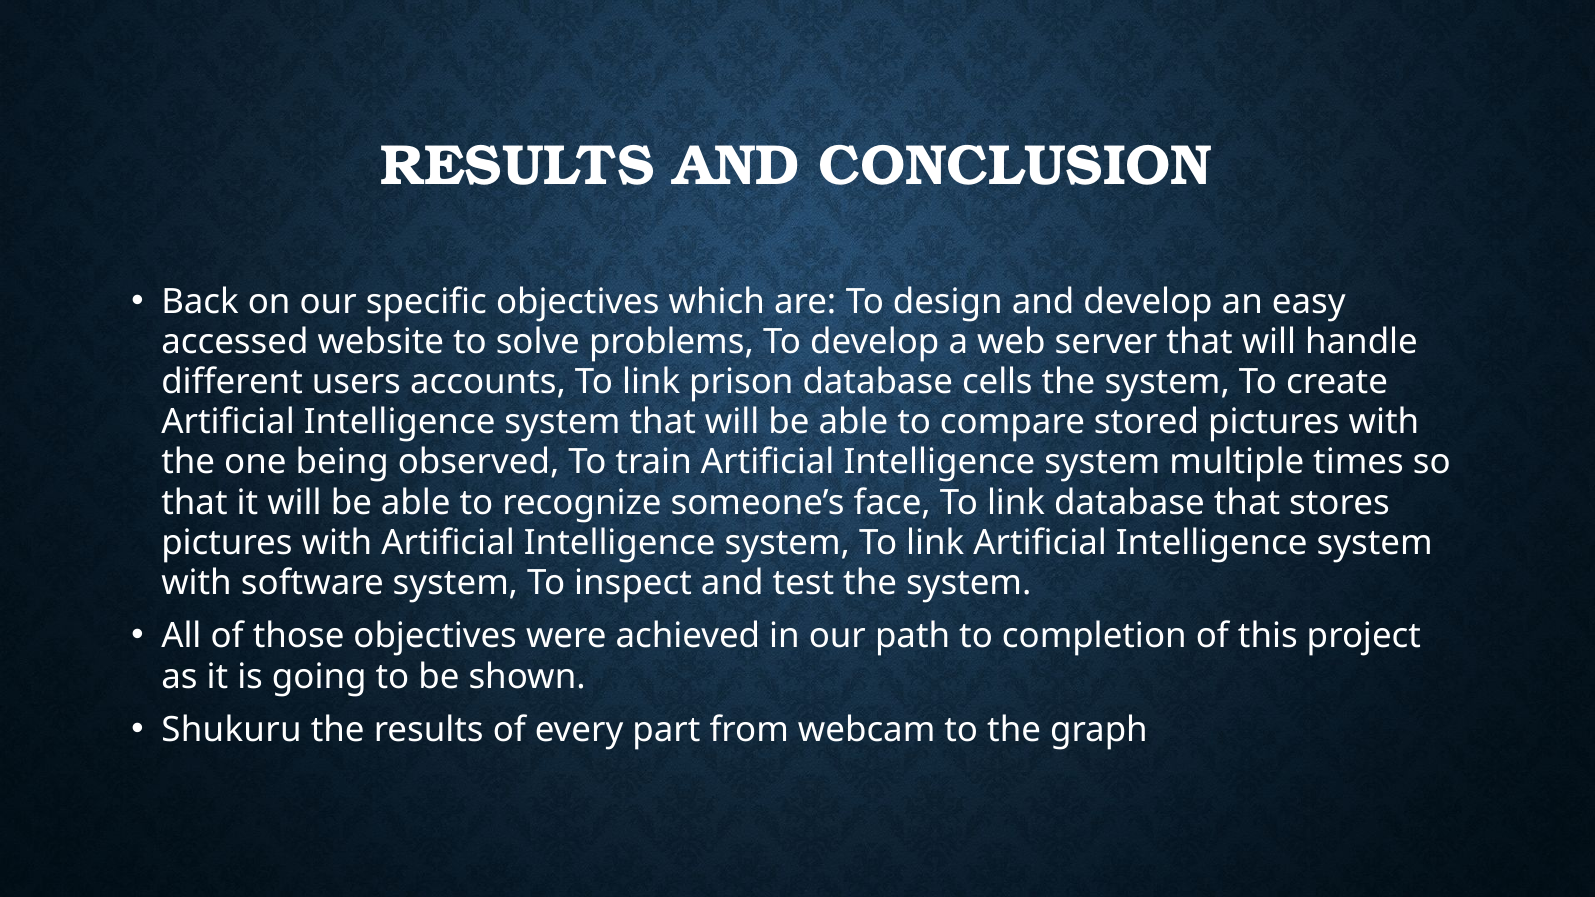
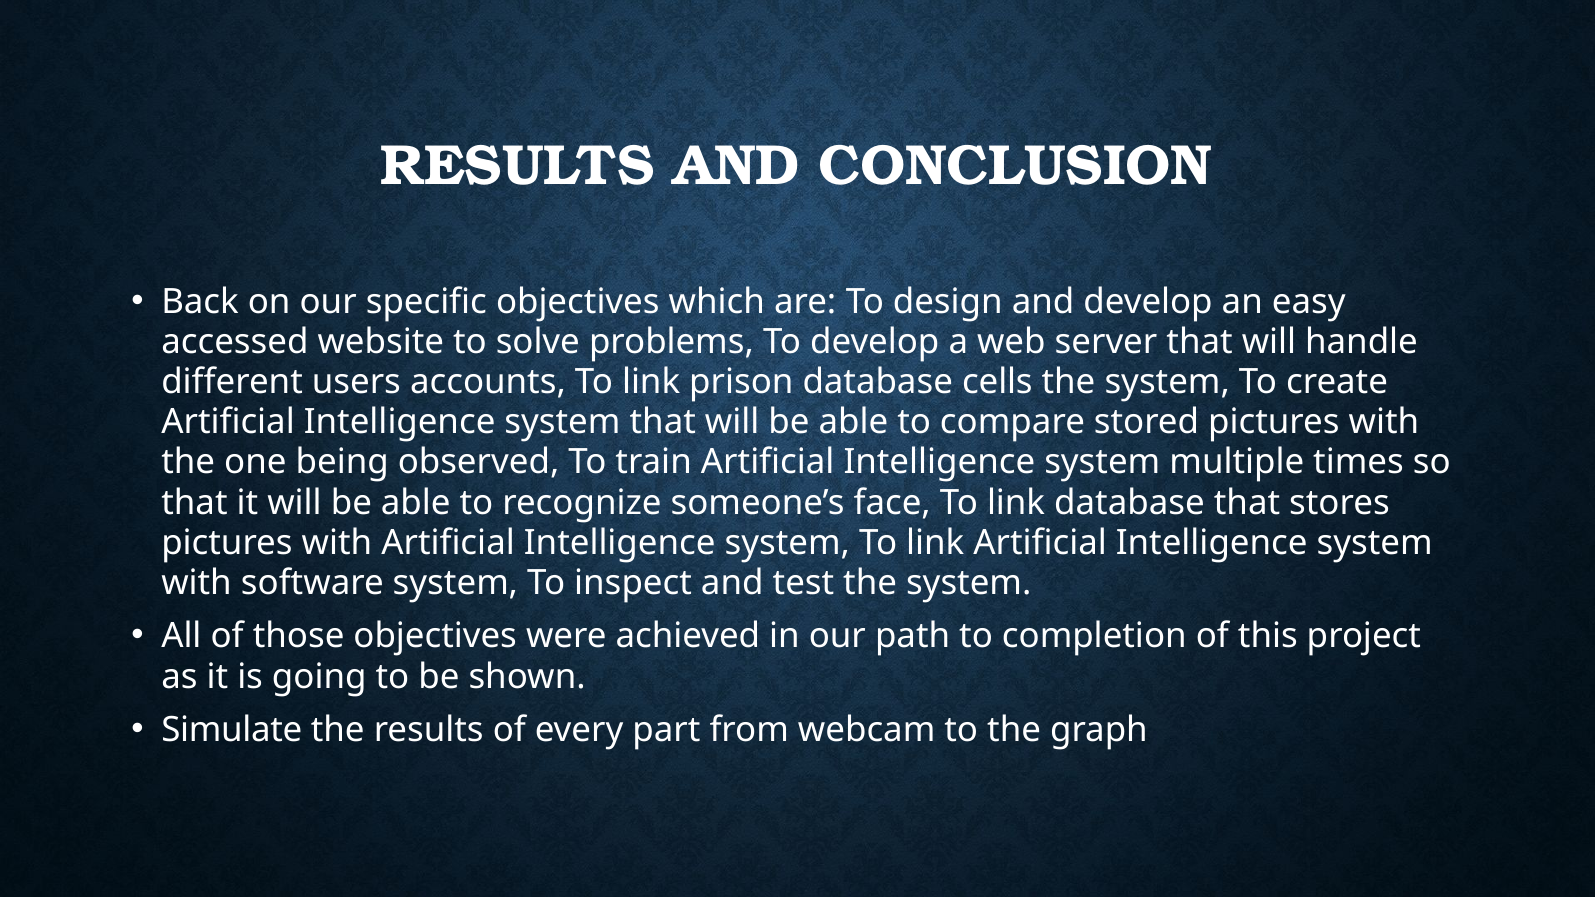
Shukuru: Shukuru -> Simulate (232, 730)
